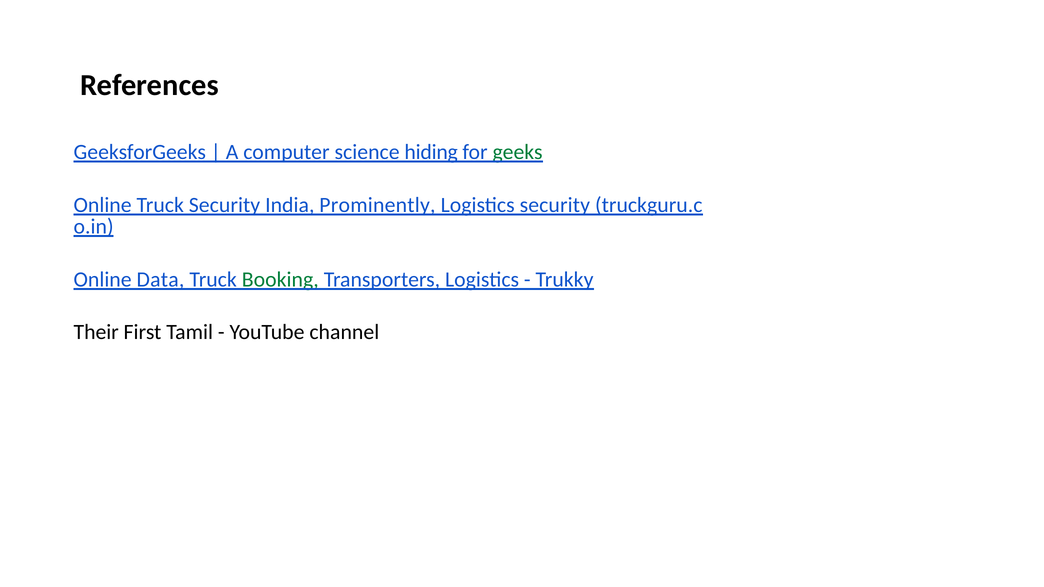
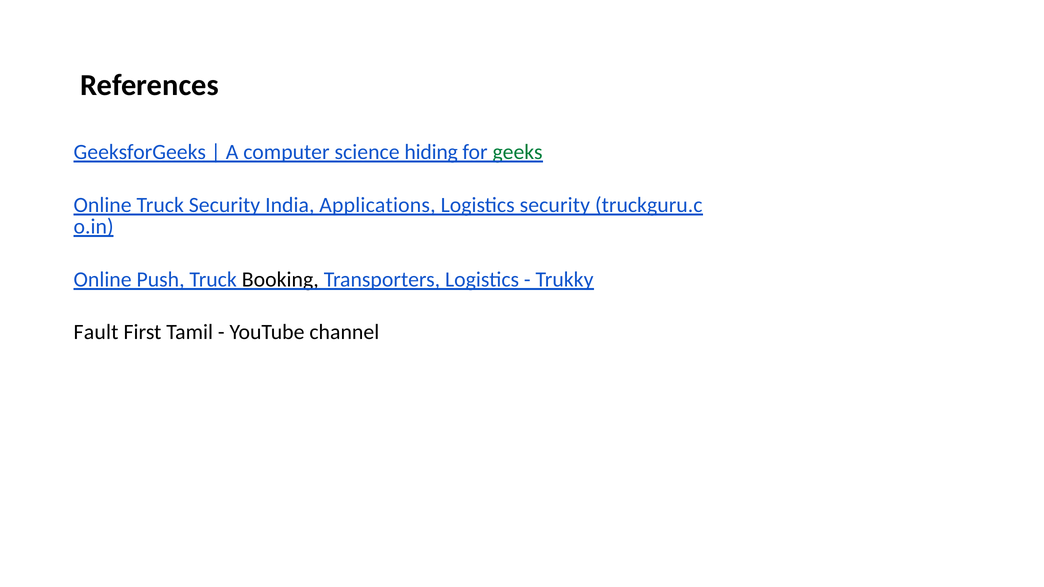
Prominently: Prominently -> Applications (377, 205)
Data: Data -> Push (161, 280)
Booking colour: green -> black (280, 280)
Their: Their -> Fault (96, 332)
